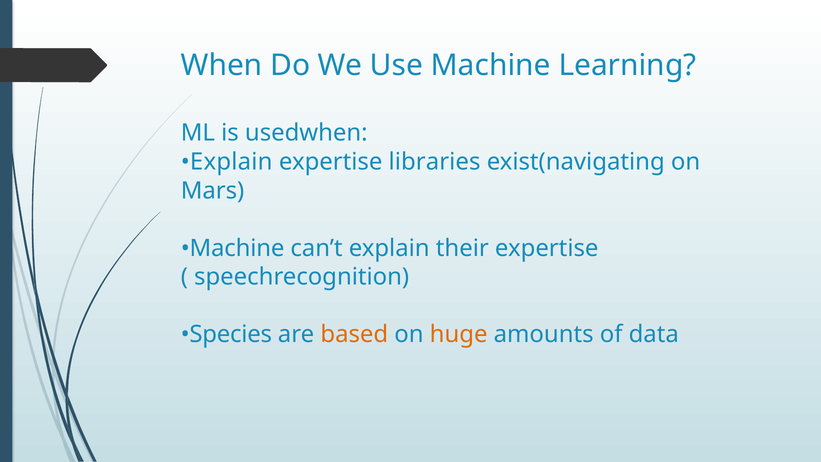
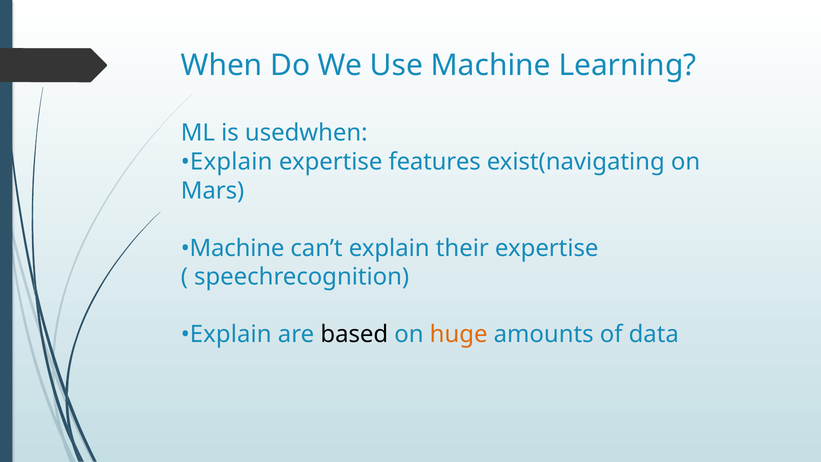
libraries: libraries -> features (435, 162)
Species: Species -> Explain (226, 334)
based colour: orange -> black (354, 334)
